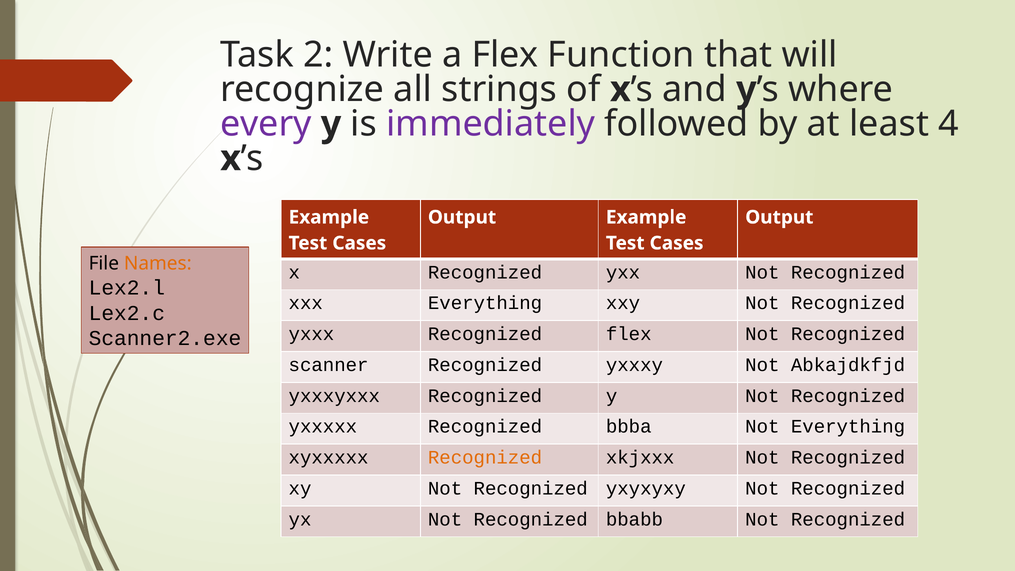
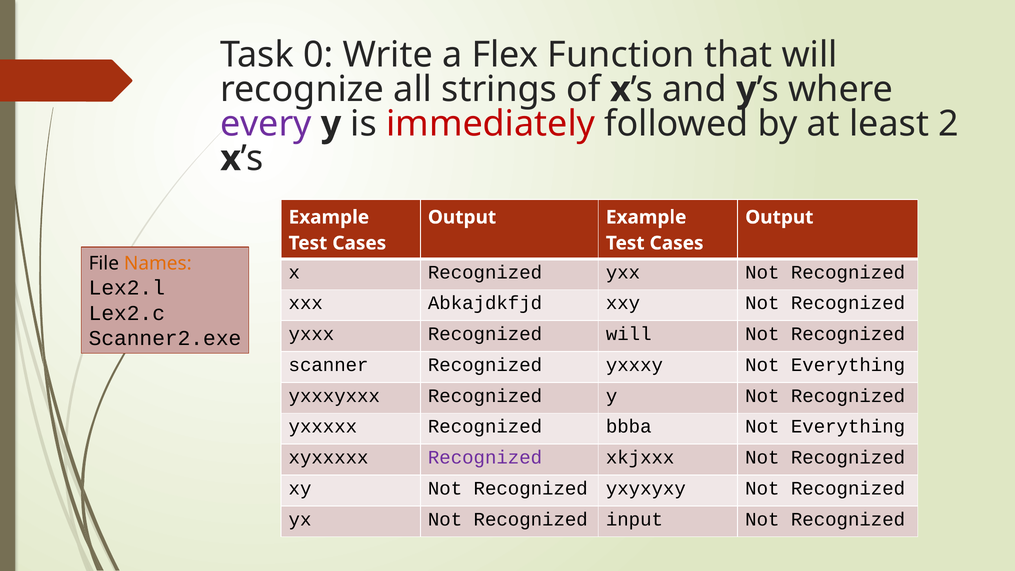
2: 2 -> 0 (318, 55)
immediately colour: purple -> red (491, 124)
4: 4 -> 2 (949, 124)
xxx Everything: Everything -> Abkajdkfjd (485, 303)
Recognized flex: flex -> will (629, 334)
yxxxy Not Abkajdkfjd: Abkajdkfjd -> Everything (848, 365)
Recognized colour: orange -> purple (485, 457)
bbabb: bbabb -> input (634, 519)
